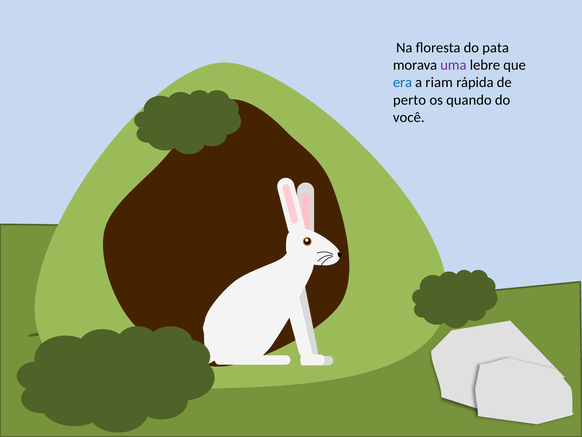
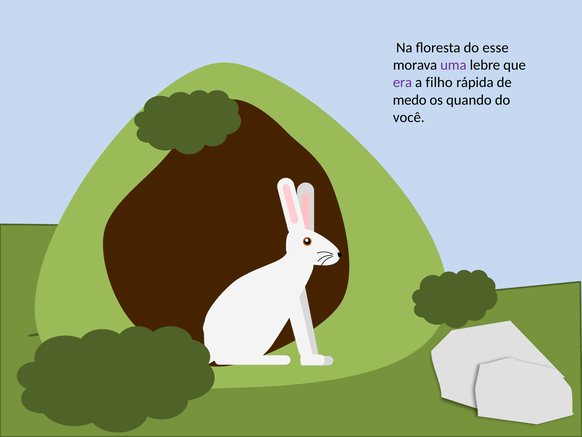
pata: pata -> esse (496, 48)
era colour: blue -> purple (402, 82)
riam: riam -> filho (439, 82)
perto: perto -> medo (410, 100)
